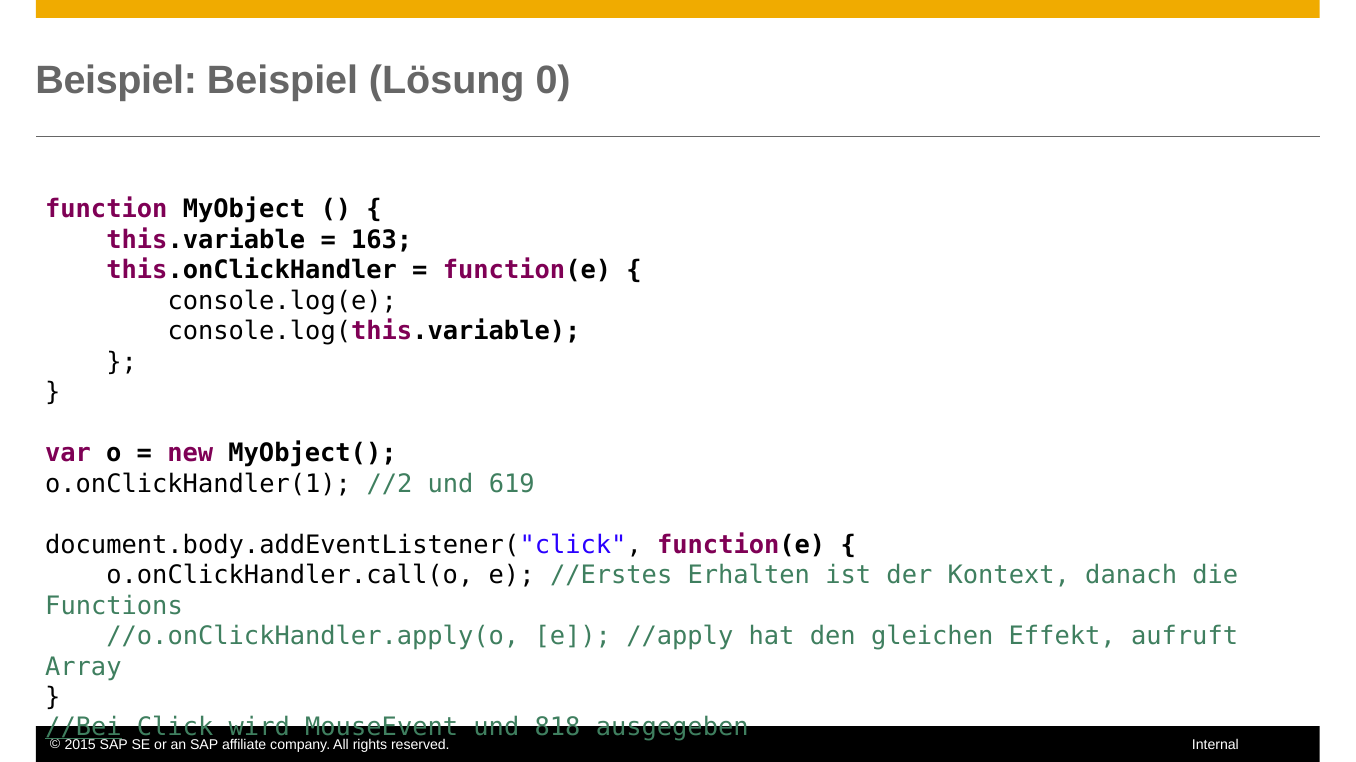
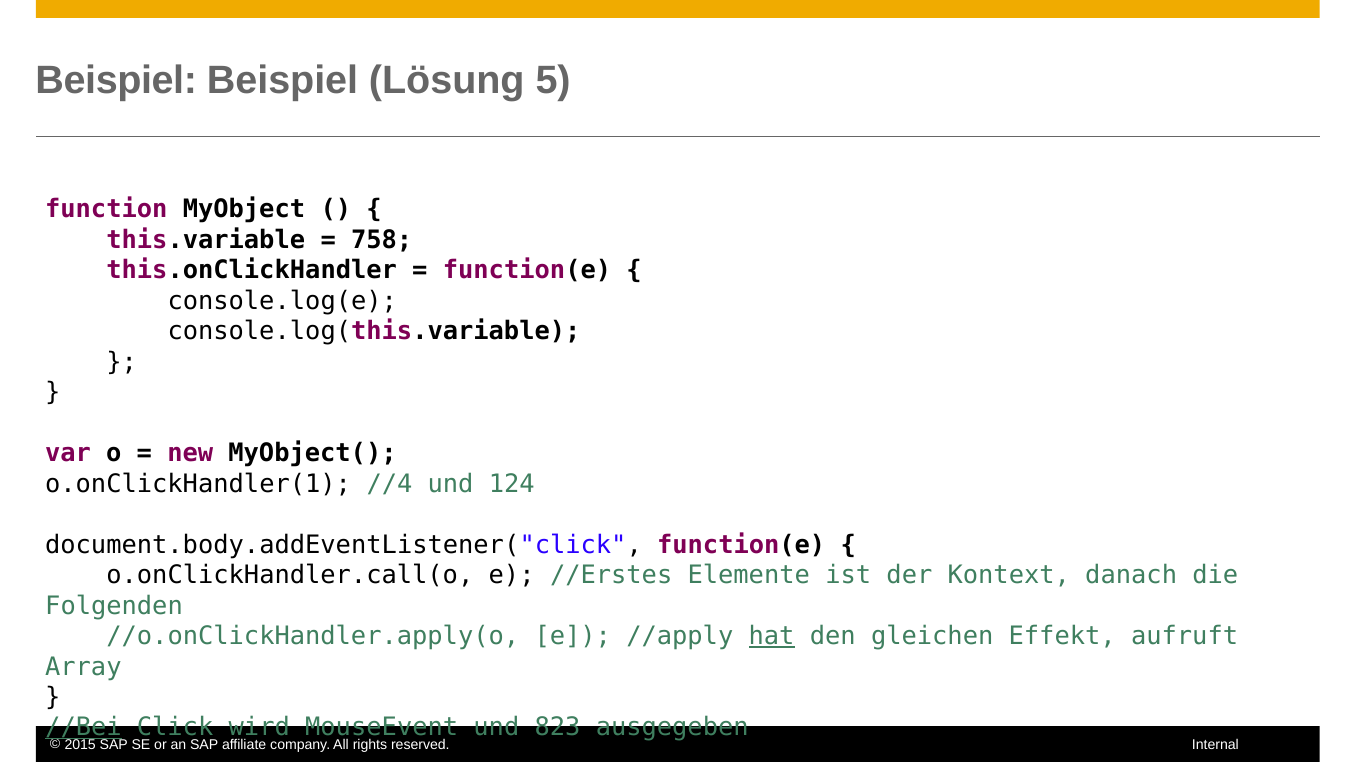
0: 0 -> 5 (553, 81)
163: 163 -> 758 (382, 240)
//2: //2 -> //4 (389, 484)
619: 619 -> 124 (512, 484)
Erhalten: Erhalten -> Elemente (749, 576)
Functions: Functions -> Folgenden (114, 606)
hat underline: none -> present (772, 637)
818: 818 -> 823 (557, 728)
